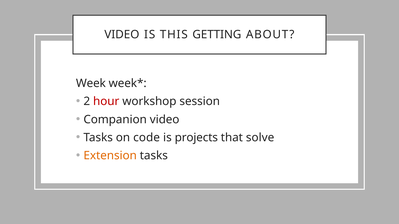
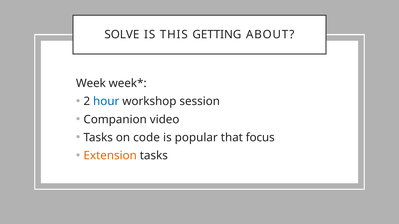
VIDEO: VIDEO -> SOLVE (122, 35)
hour colour: red -> blue (106, 102)
projects: projects -> popular (196, 138)
solve: solve -> focus (260, 138)
